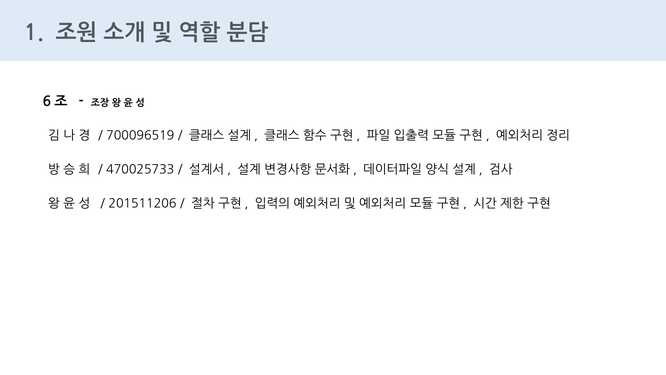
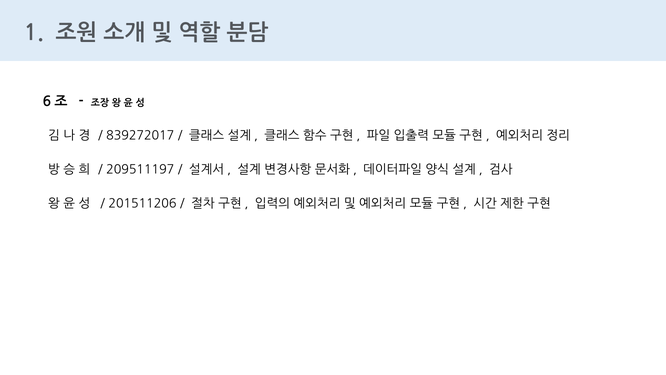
700096519: 700096519 -> 839272017 (140, 135)
470025733: 470025733 -> 209511197 (140, 169)
